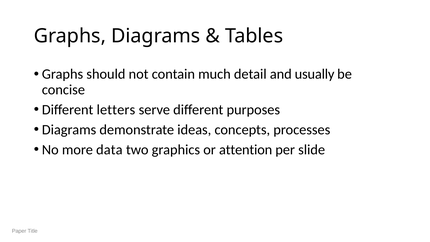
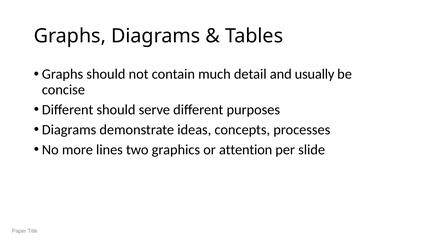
Different letters: letters -> should (116, 110)
data: data -> lines (109, 150)
